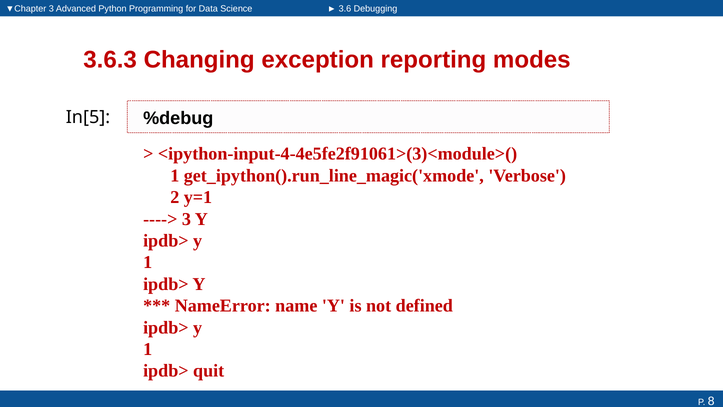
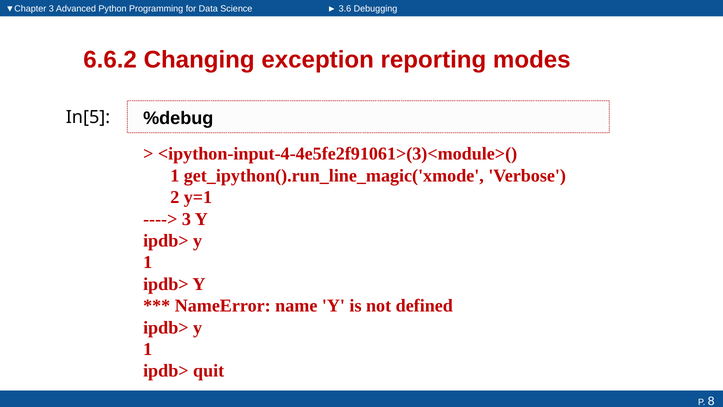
3.6.3: 3.6.3 -> 6.6.2 (110, 60)
